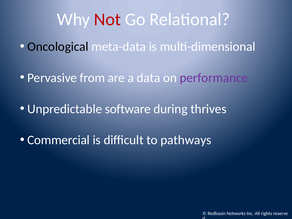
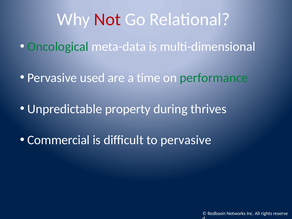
Oncological colour: black -> green (58, 47)
from: from -> used (92, 78)
data: data -> time (149, 78)
performance colour: purple -> green (214, 78)
software: software -> property (128, 109)
to pathways: pathways -> pervasive (186, 140)
